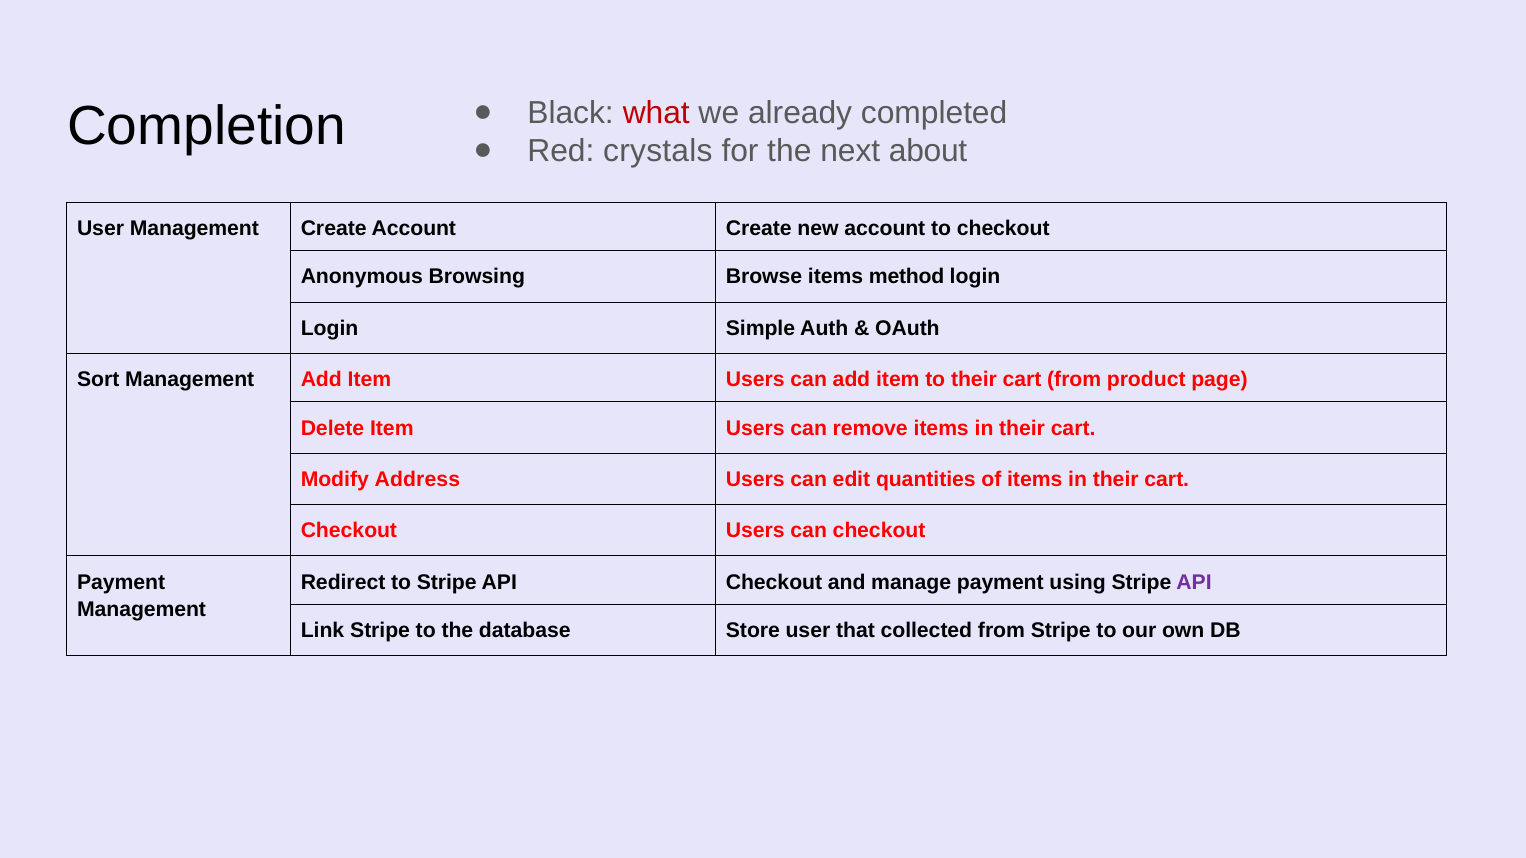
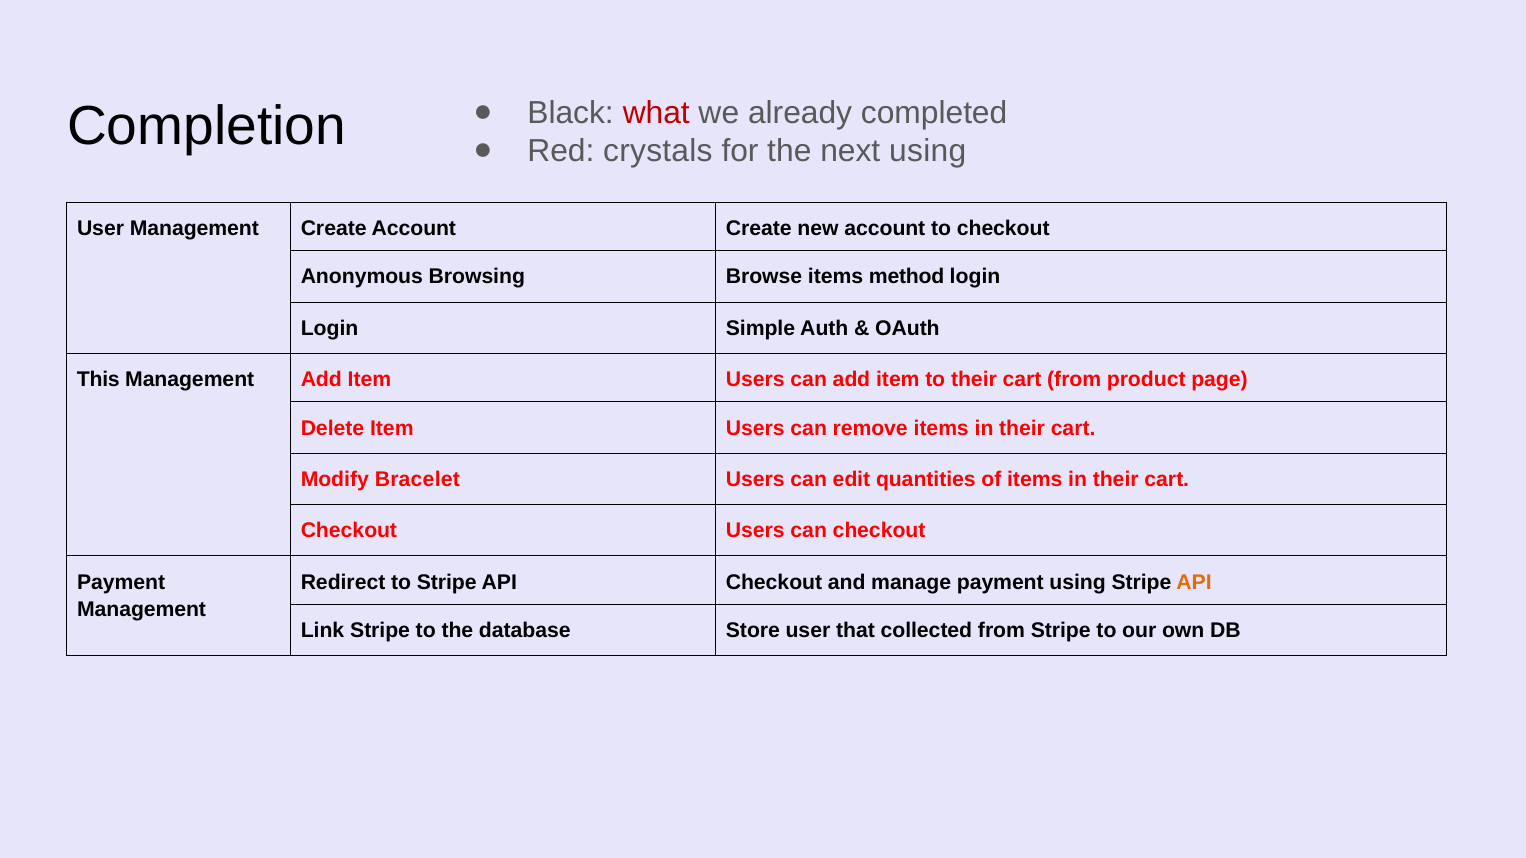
next about: about -> using (928, 151)
Sort: Sort -> This (98, 380)
Address: Address -> Bracelet (417, 480)
API colour: purple -> orange (1194, 582)
